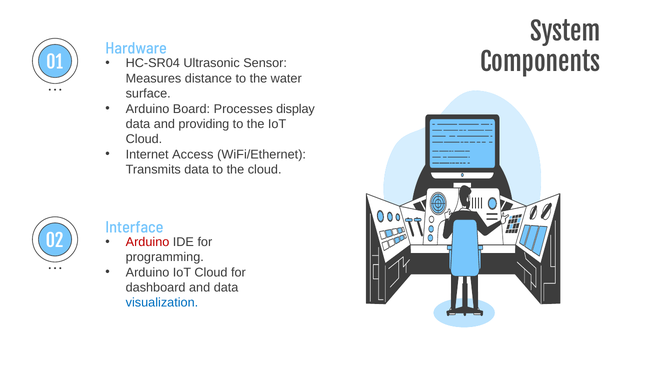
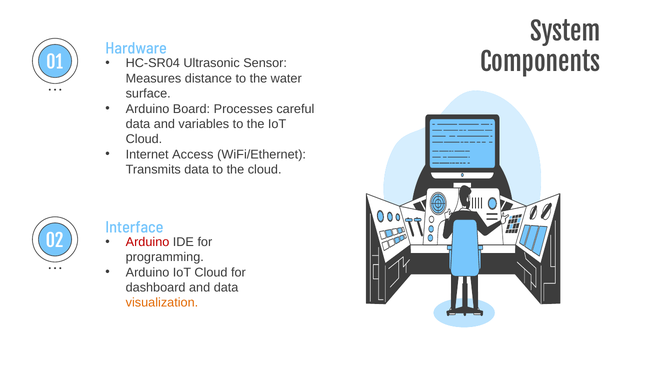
display: display -> careful (295, 109)
providing: providing -> variables (204, 124)
visualization colour: blue -> orange (162, 303)
